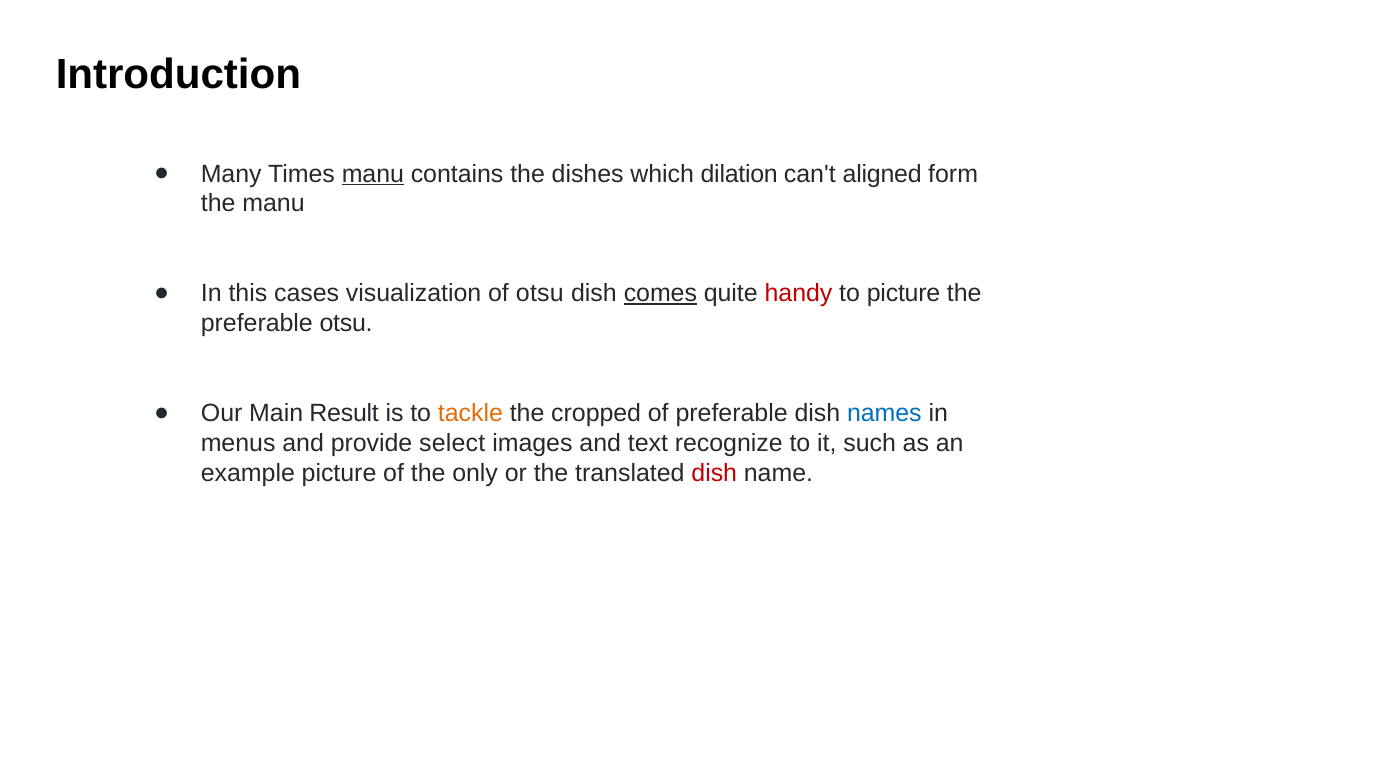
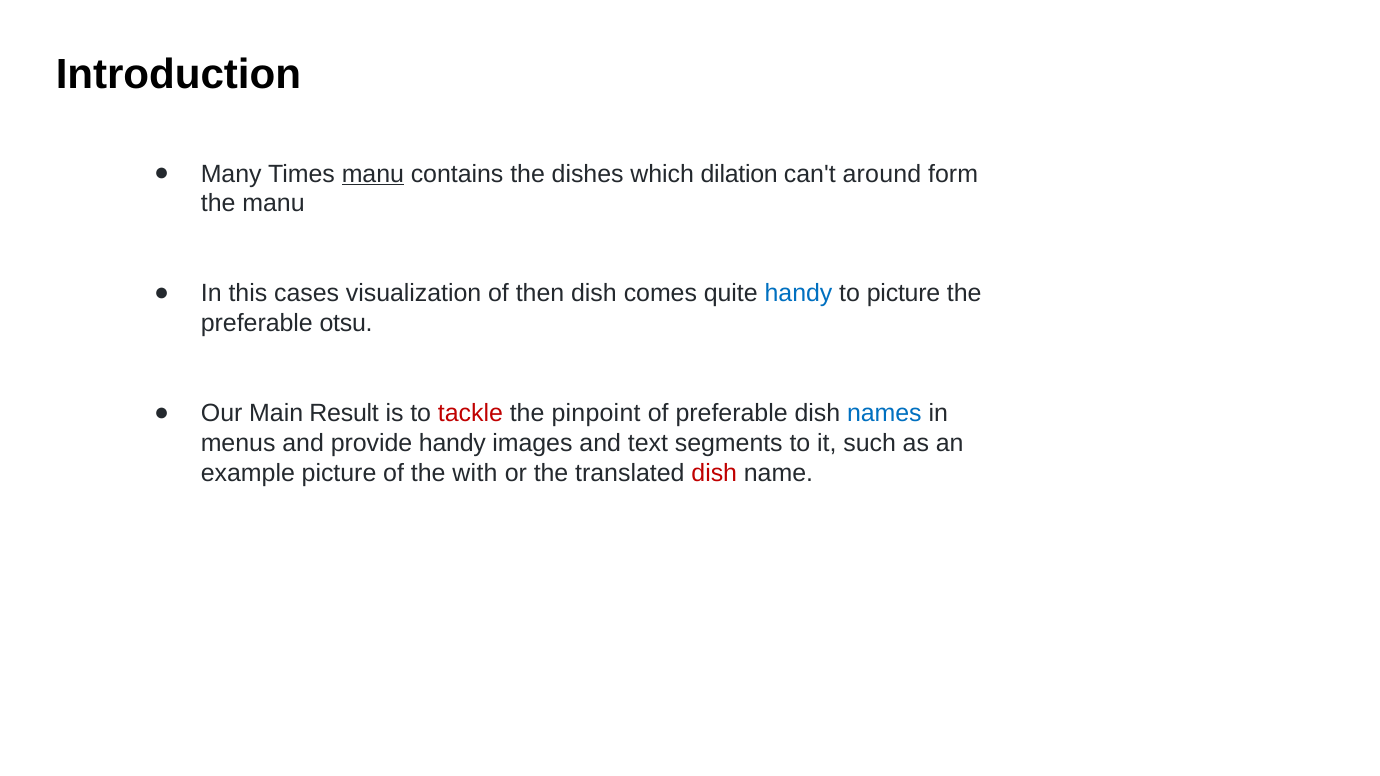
aligned: aligned -> around (882, 174)
of otsu: otsu -> then (540, 294)
comes underline: present -> none (660, 294)
handy colour: red -> blue (798, 294)
tackle colour: orange -> red (470, 413)
cropped: cropped -> pinpoint (596, 413)
provide select: select -> handy (452, 443)
recognize: recognize -> segments (729, 443)
only: only -> with (475, 473)
